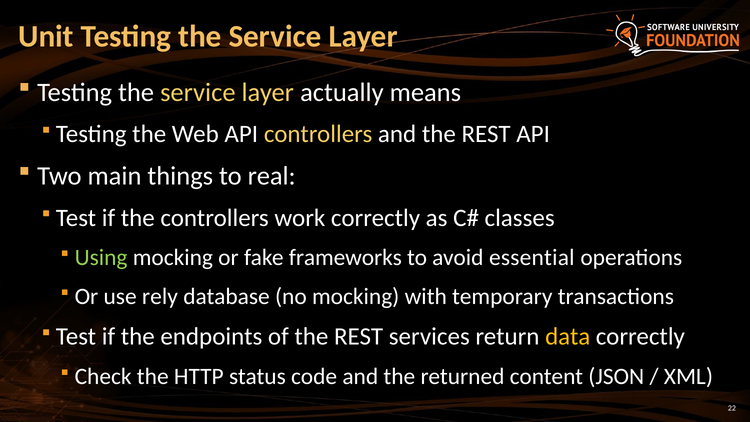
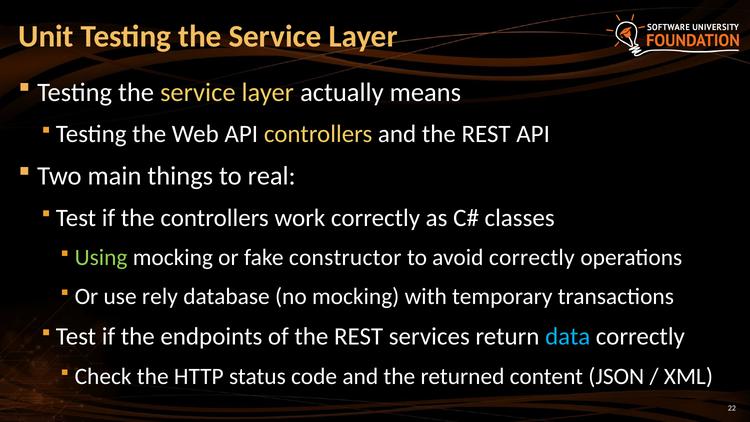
frameworks: frameworks -> constructor (345, 258)
avoid essential: essential -> correctly (532, 258)
data colour: yellow -> light blue (568, 337)
